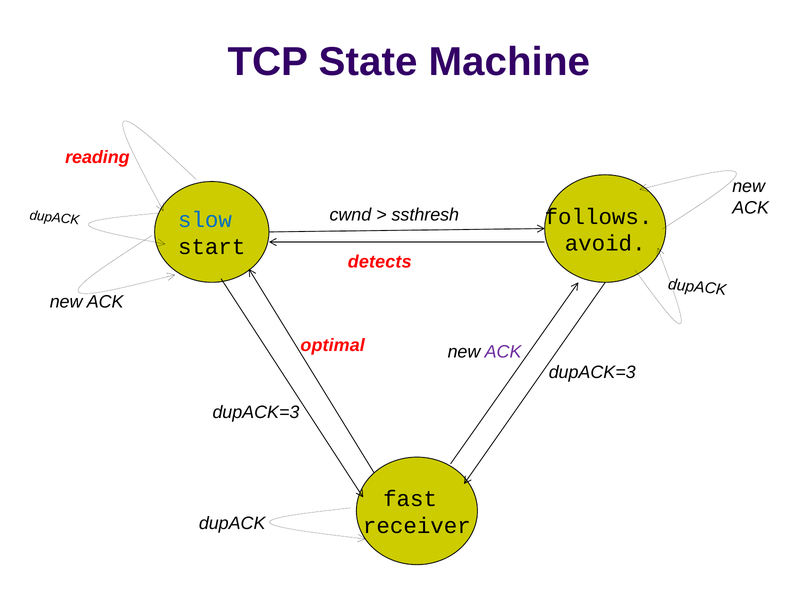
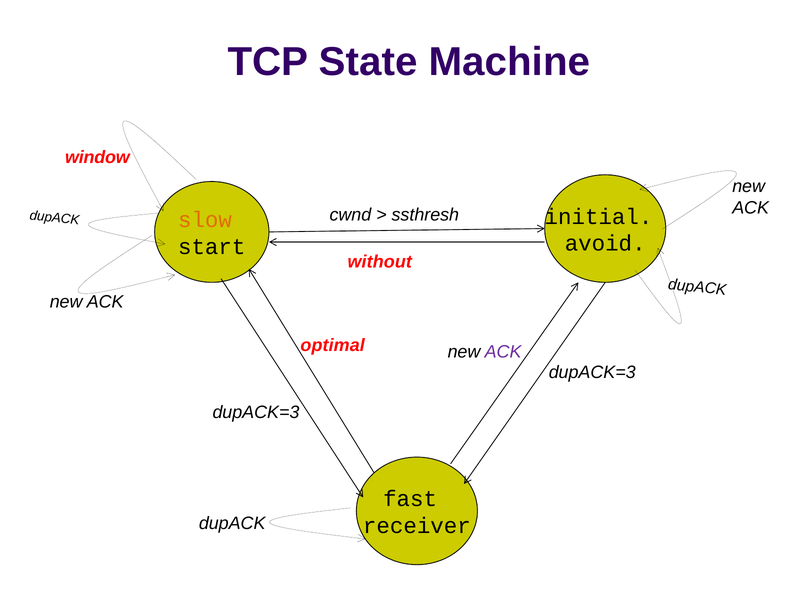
reading: reading -> window (97, 157)
follows: follows -> initial (598, 217)
slow colour: blue -> orange (205, 220)
detects: detects -> without (380, 262)
